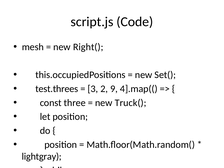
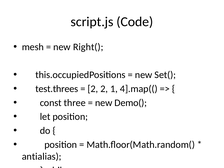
3: 3 -> 2 (93, 89)
2 9: 9 -> 1 (114, 89)
Truck(: Truck( -> Demo( (131, 103)
lightgray: lightgray -> antialias (42, 157)
